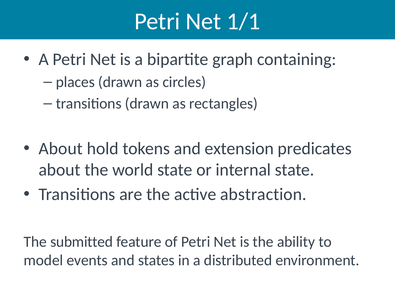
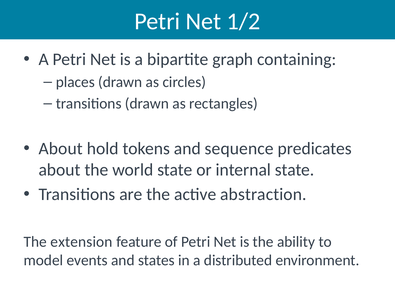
1/1: 1/1 -> 1/2 (244, 21)
extension: extension -> sequence (239, 148)
submitted: submitted -> extension (81, 241)
